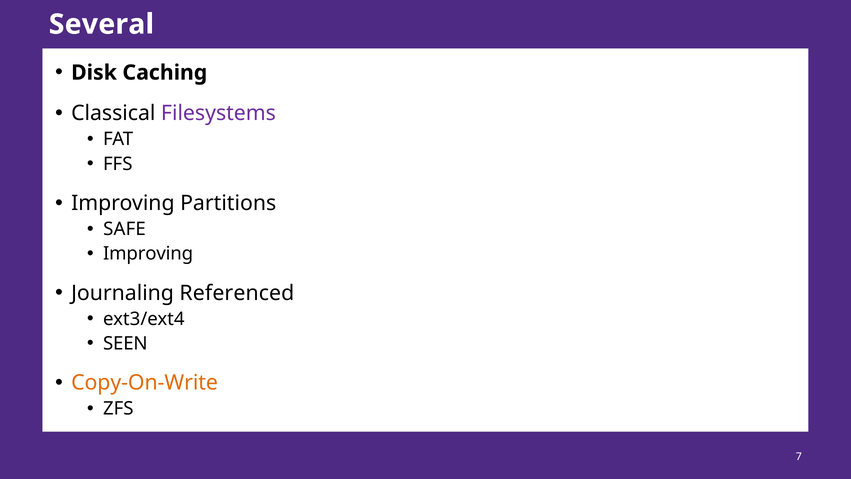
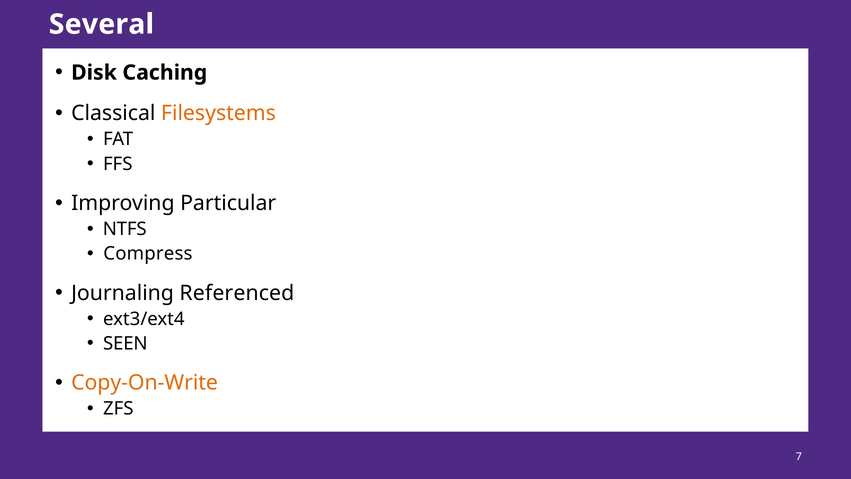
Filesystems colour: purple -> orange (218, 113)
Partitions: Partitions -> Particular (228, 203)
SAFE: SAFE -> NTFS (125, 229)
Improving: Improving -> Compress (148, 254)
